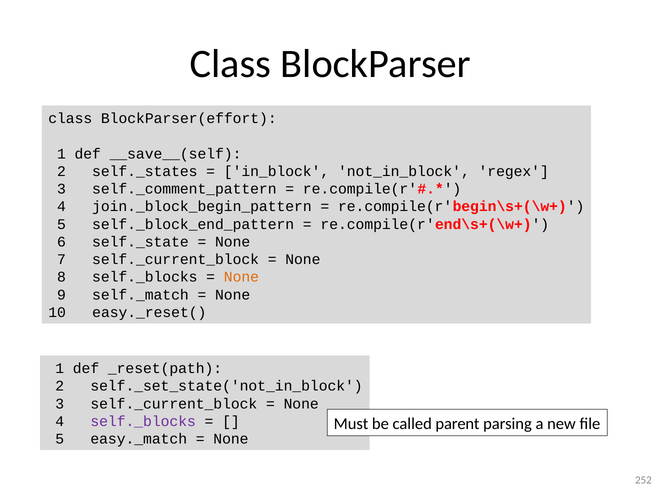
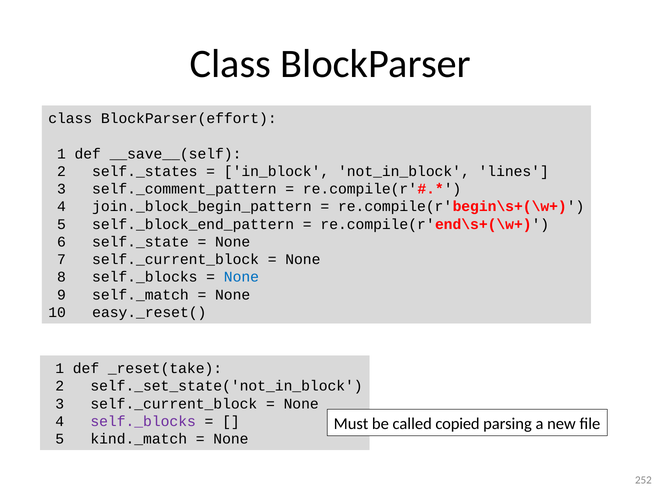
regex: regex -> lines (514, 171)
None colour: orange -> blue (241, 277)
_reset(path: _reset(path -> _reset(take (165, 368)
parent: parent -> copied (458, 424)
easy._match: easy._match -> kind._match (139, 439)
